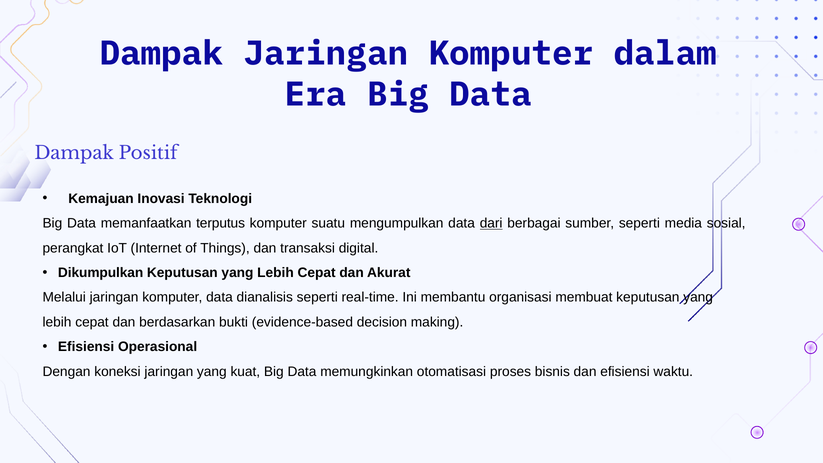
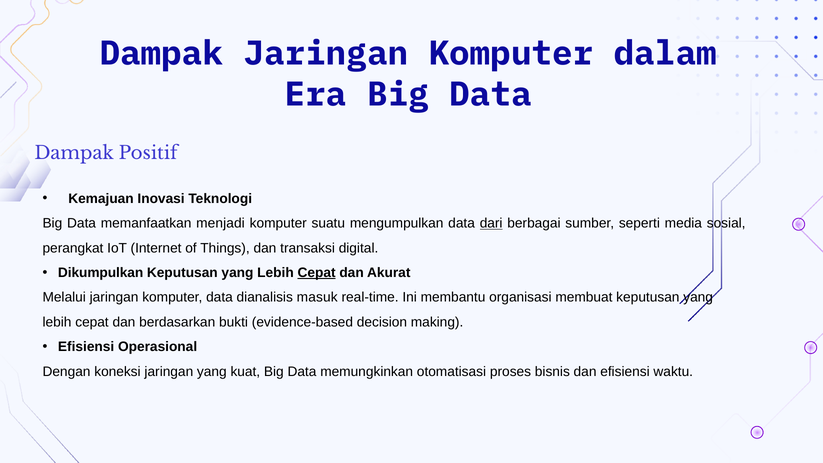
terputus: terputus -> menjadi (220, 223)
Cepat underline: none -> present (317, 273)
dianalisis seperti: seperti -> masuk (317, 297)
